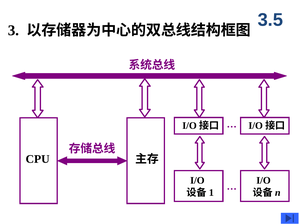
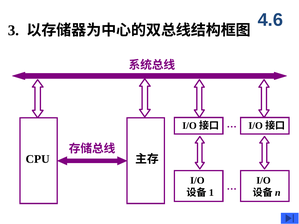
3.5: 3.5 -> 4.6 (270, 20)
